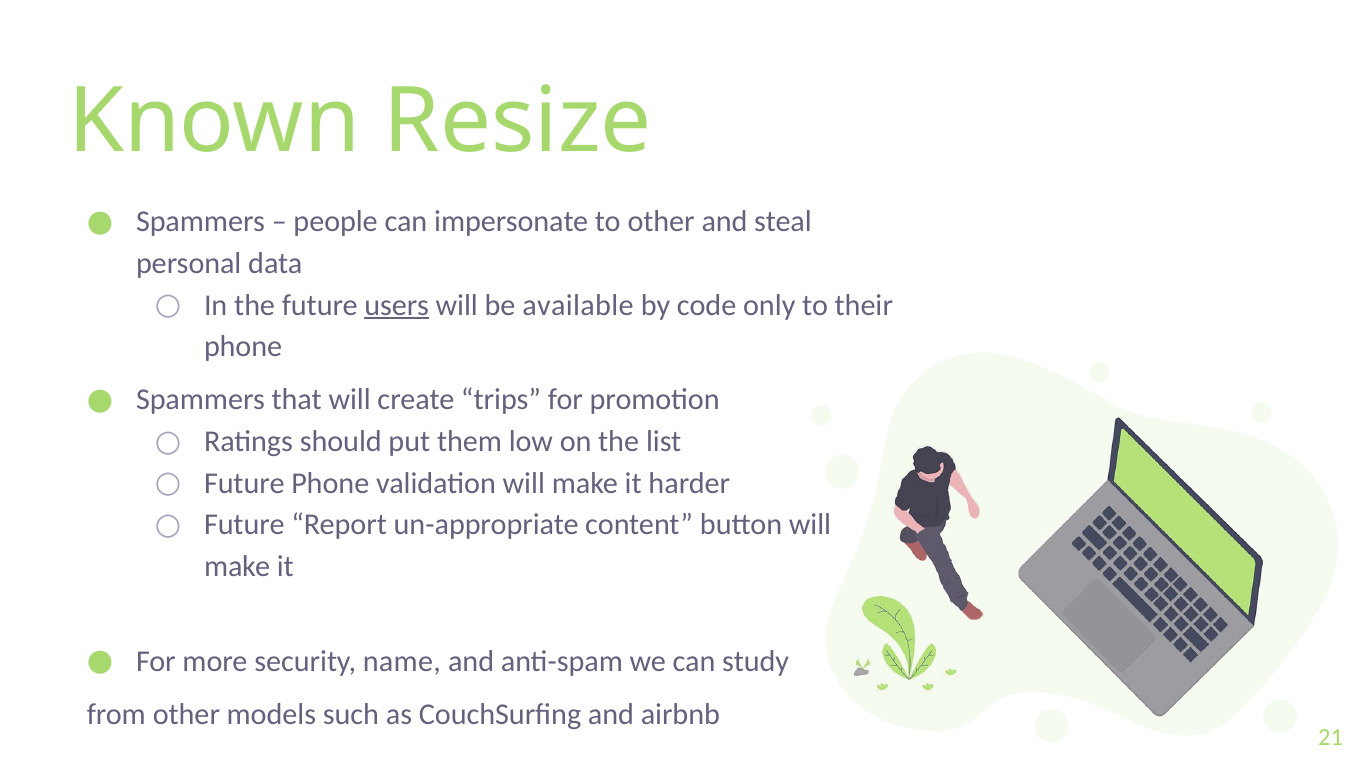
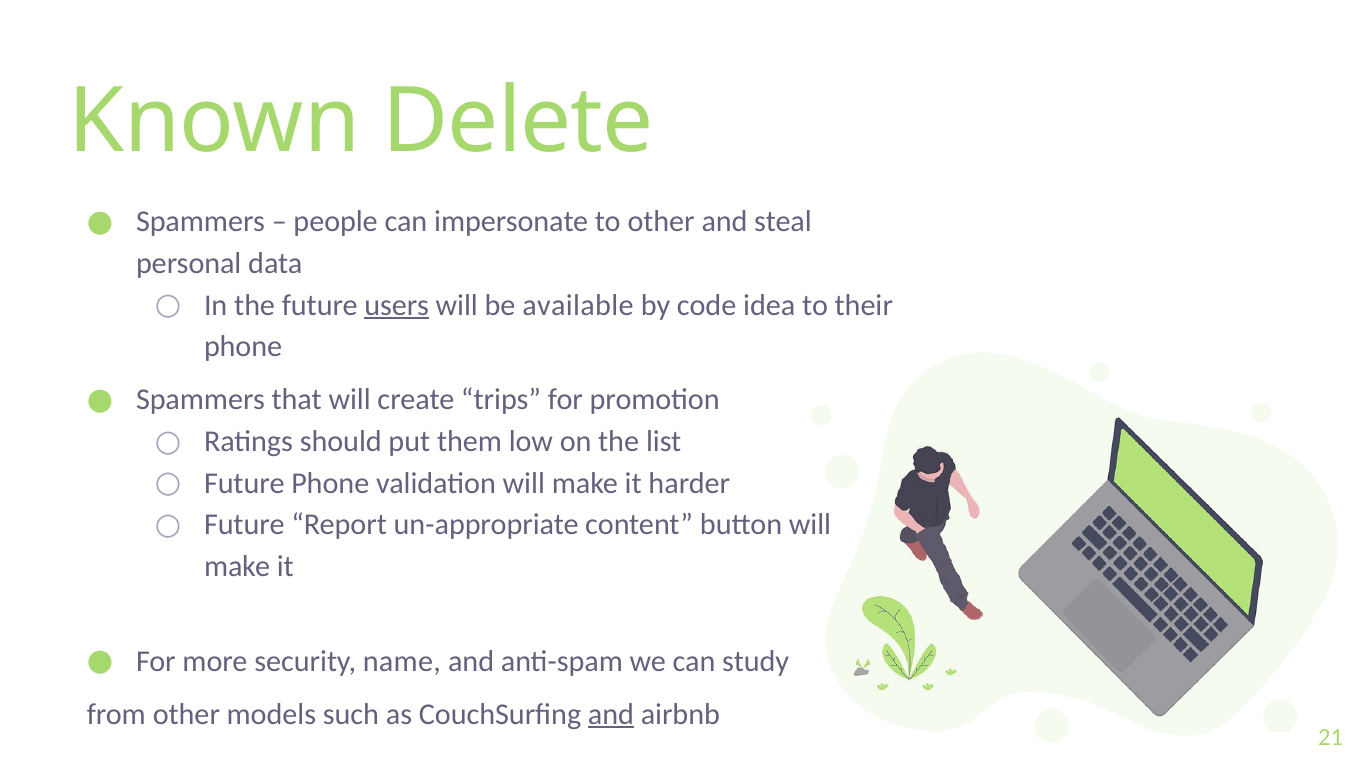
Resize: Resize -> Delete (518, 121)
only: only -> idea (769, 305)
and underline: none -> present (611, 714)
